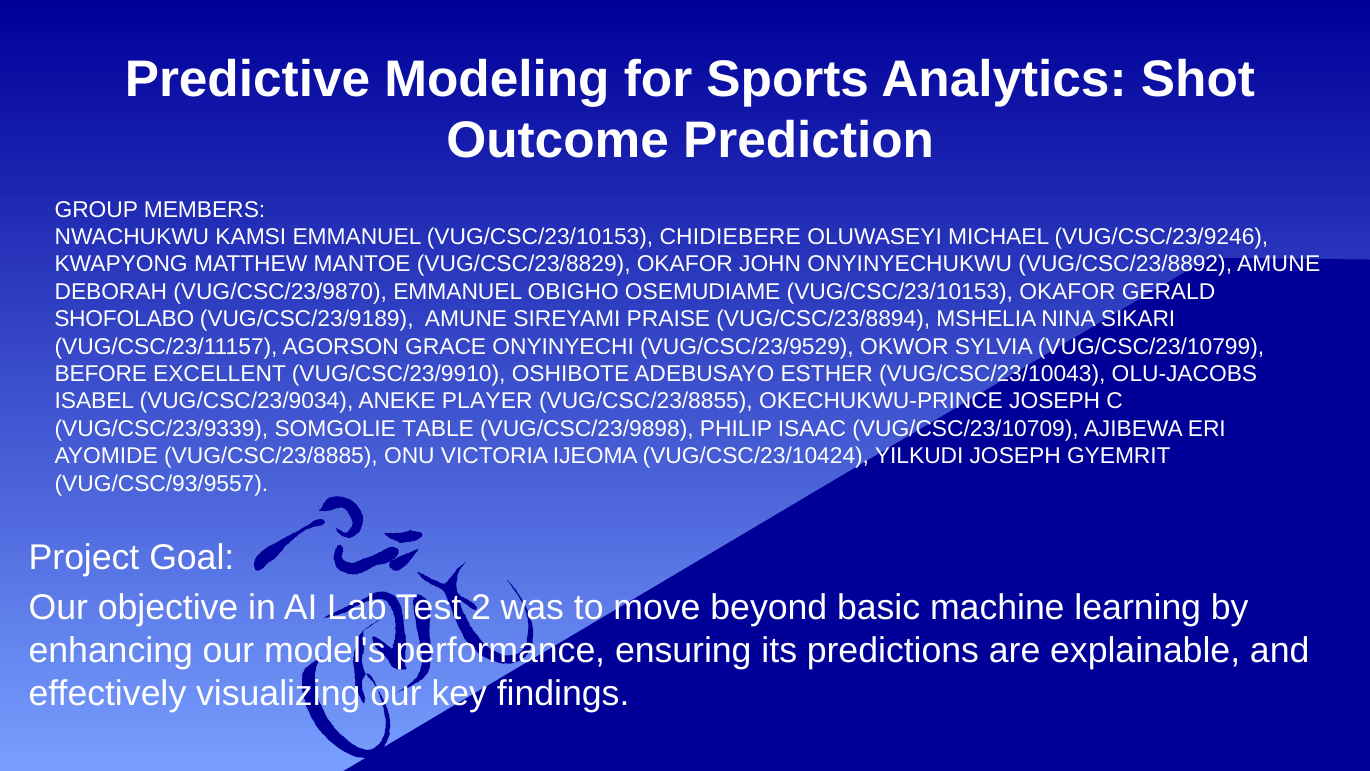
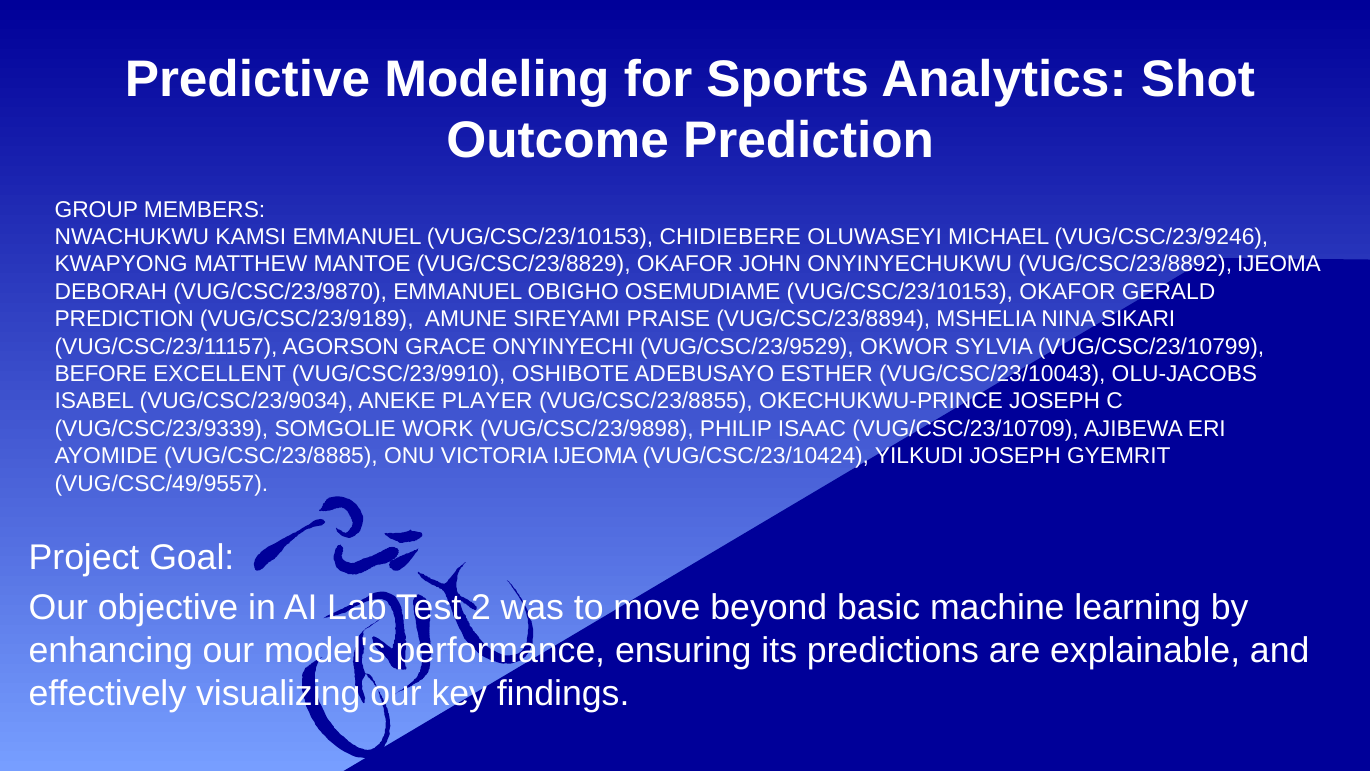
VUG/CSC/23/8892 AMUNE: AMUNE -> IJEOMA (1279, 264)
SHOFOLABO: SHOFOLABO -> PREDICTION (124, 319)
TABLE: TABLE -> WORK (438, 428)
VUG/CSC/93/9557: VUG/CSC/93/9557 -> VUG/CSC/49/9557 (161, 483)
